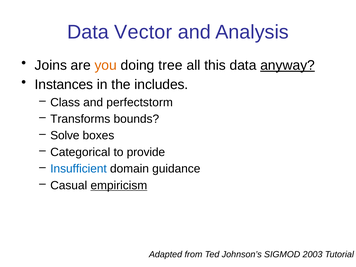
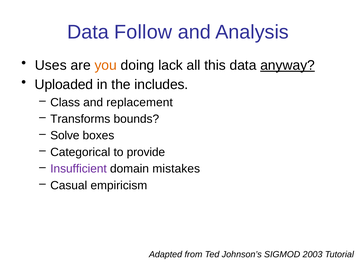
Vector: Vector -> Follow (143, 32)
Joins: Joins -> Uses (51, 65)
tree: tree -> lack (171, 65)
Instances: Instances -> Uploaded (64, 85)
perfectstorm: perfectstorm -> replacement (140, 102)
Insufficient colour: blue -> purple (79, 169)
guidance: guidance -> mistakes (176, 169)
empiricism underline: present -> none (119, 185)
